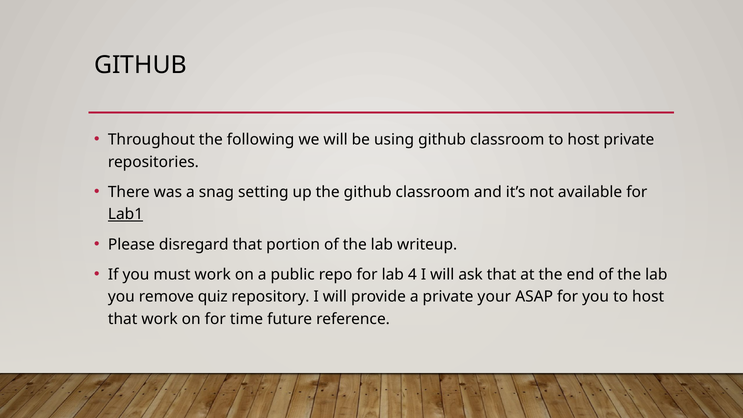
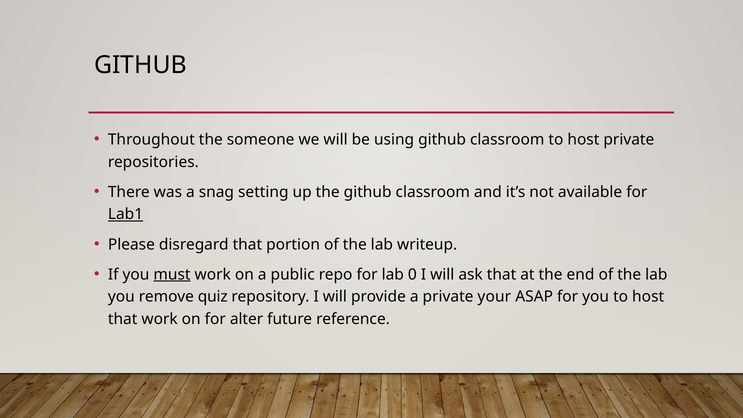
following: following -> someone (261, 140)
must underline: none -> present (172, 274)
4: 4 -> 0 (412, 274)
time: time -> alter (247, 319)
